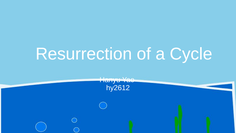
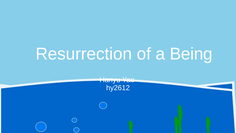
Cycle: Cycle -> Being (191, 54)
